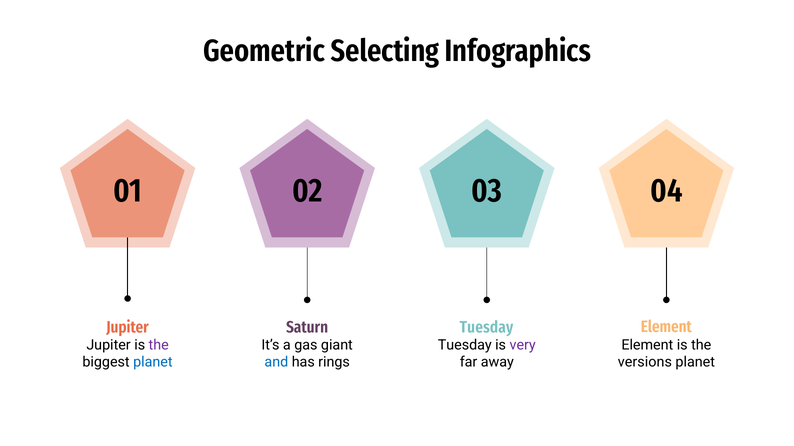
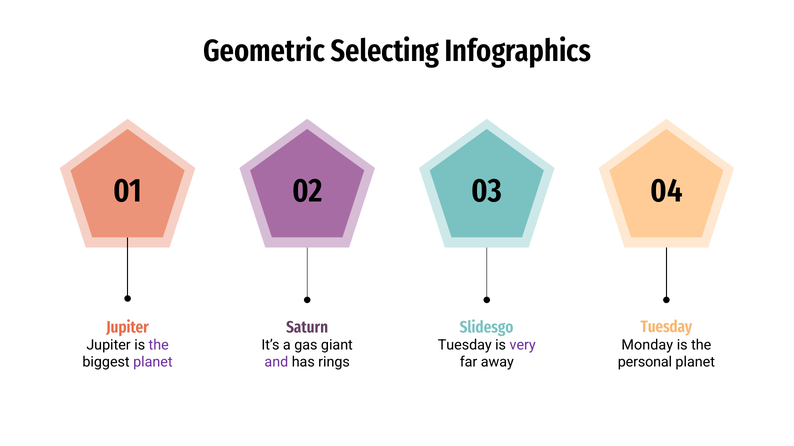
Element: Element -> Tuesday (666, 327)
Tuesday: Tuesday -> Slidesgo (487, 328)
Element: Element -> Monday (647, 345)
and colour: blue -> purple (276, 363)
versions: versions -> personal (645, 363)
planet colour: blue -> purple (153, 363)
